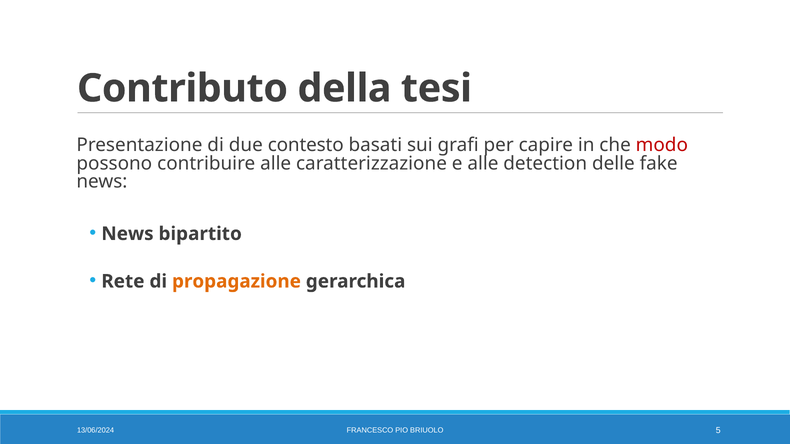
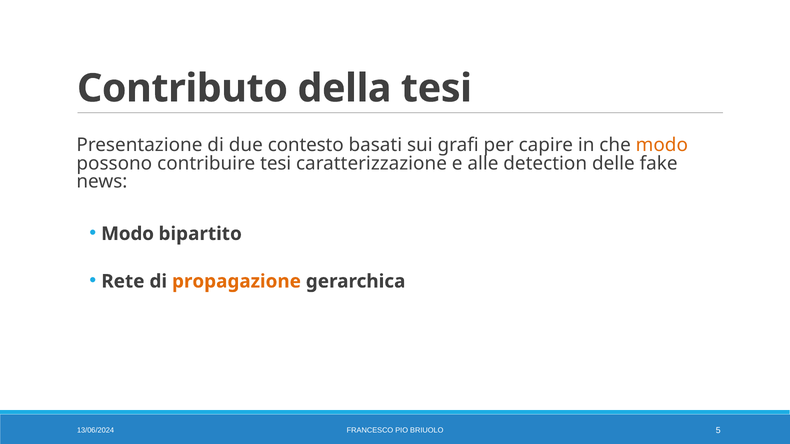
modo colour: red -> orange (662, 145)
contribuire alle: alle -> tesi (276, 164)
News: News -> Modo (128, 234)
